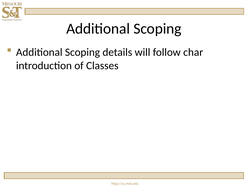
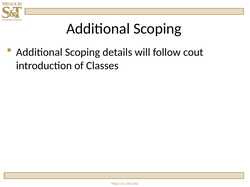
char: char -> cout (193, 52)
